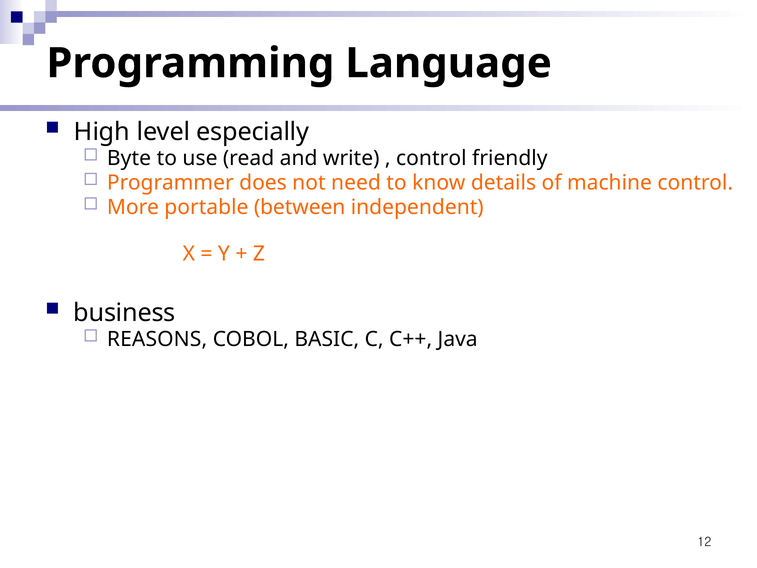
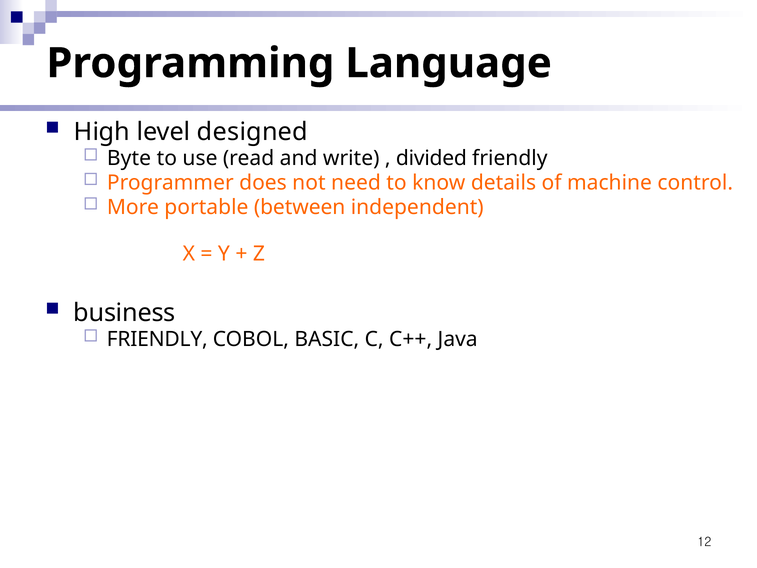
especially: especially -> designed (252, 132)
control: control -> divided (431, 158)
REASONS: REASONS -> FRIENDLY (157, 339)
